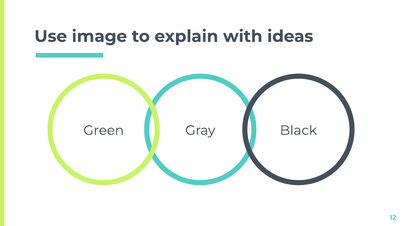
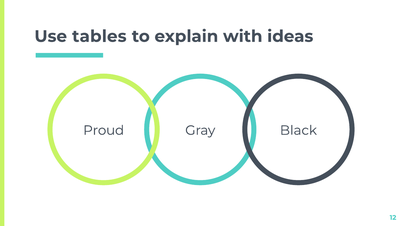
image: image -> tables (99, 36)
Green: Green -> Proud (104, 130)
